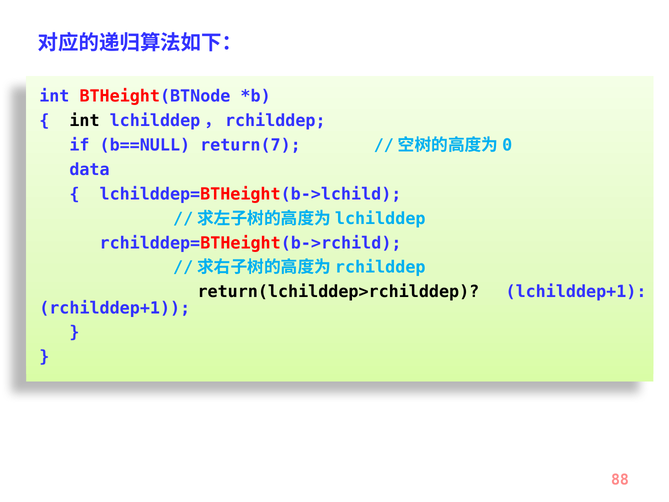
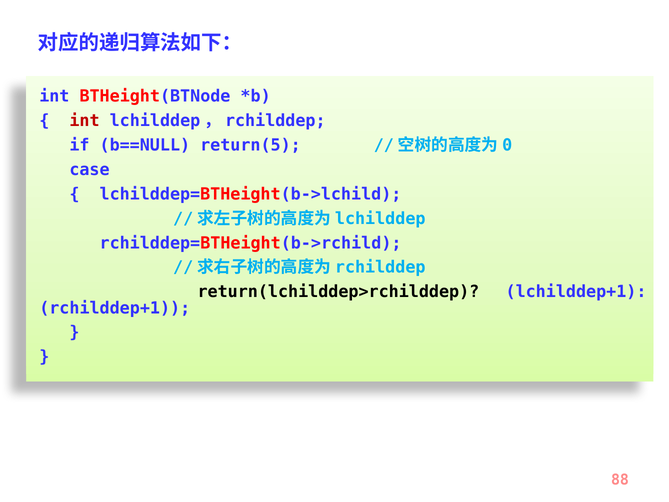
int colour: black -> red (85, 121)
return(7: return(7 -> return(5 (250, 145)
data: data -> case (90, 170)
